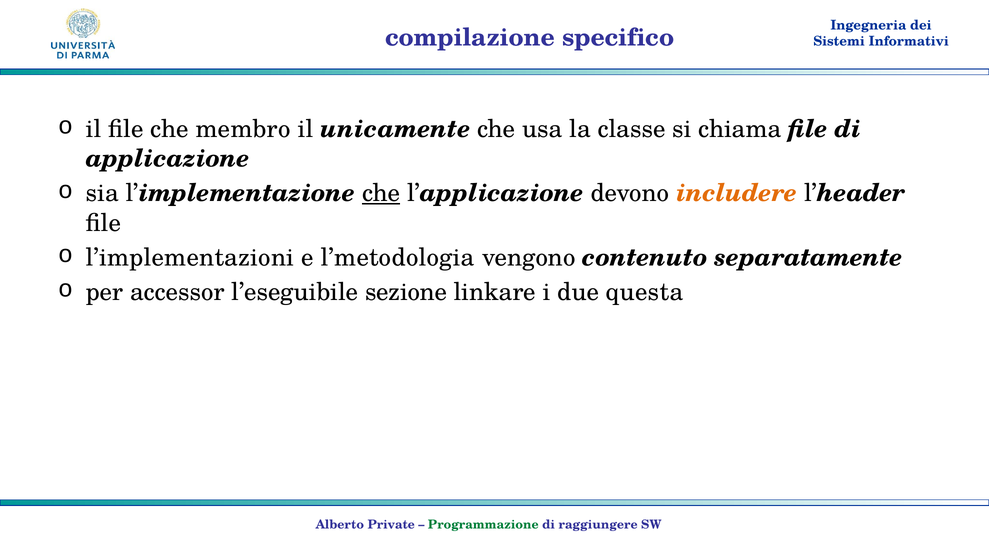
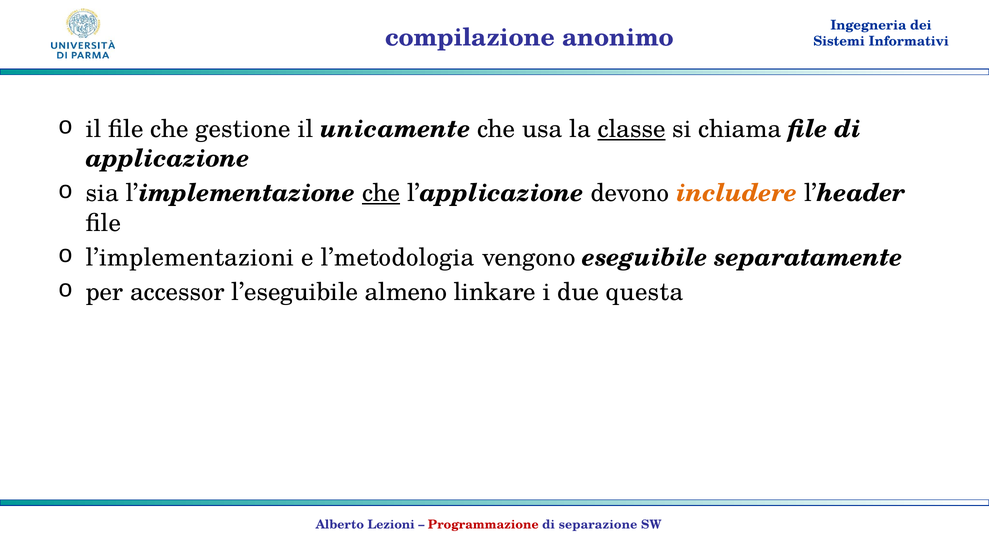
specifico: specifico -> anonimo (618, 37)
membro: membro -> gestione (243, 129)
classe underline: none -> present (632, 129)
contenuto: contenuto -> eseguibile (645, 258)
sezione: sezione -> almeno (406, 292)
Private: Private -> Lezioni (391, 525)
Programmazione colour: green -> red (483, 525)
raggiungere: raggiungere -> separazione (598, 525)
